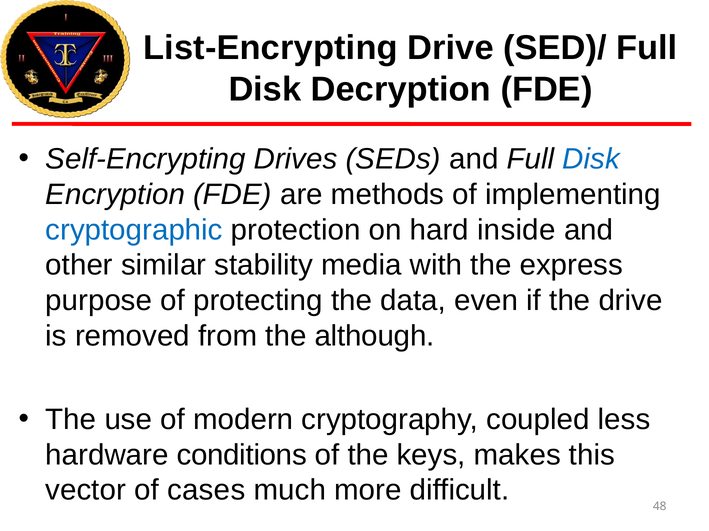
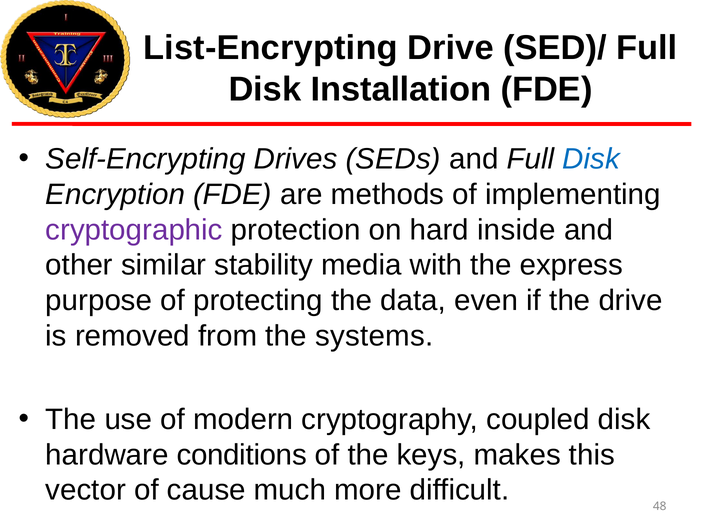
Decryption: Decryption -> Installation (401, 89)
cryptographic colour: blue -> purple (134, 230)
although: although -> systems (374, 336)
coupled less: less -> disk (624, 420)
cases: cases -> cause (206, 491)
